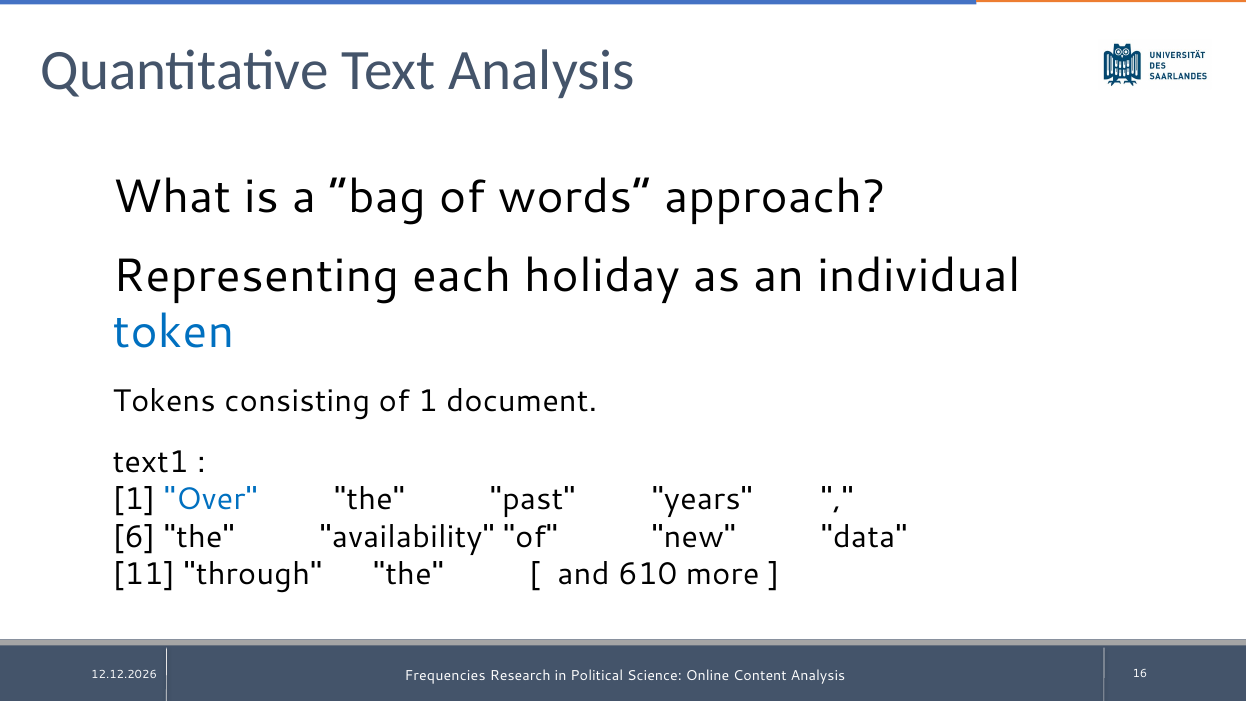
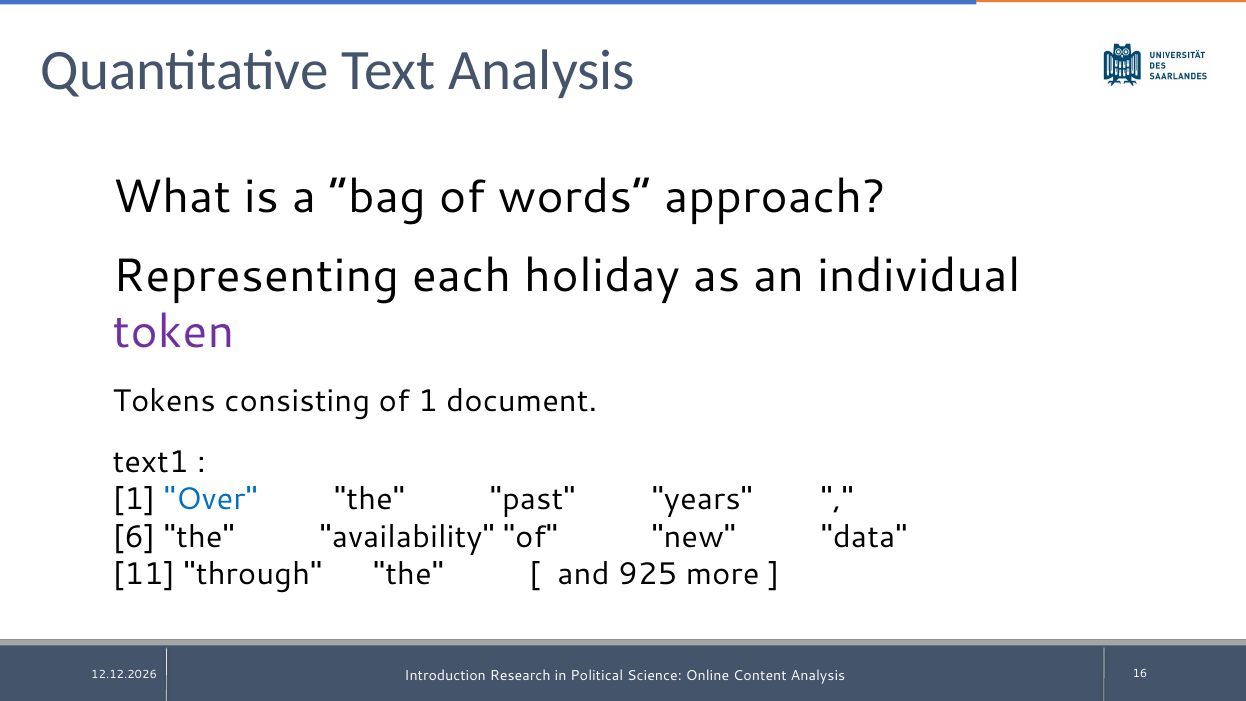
token colour: blue -> purple (174, 332)
610: 610 -> 925 (648, 574)
Frequencies: Frequencies -> Introduction (445, 675)
